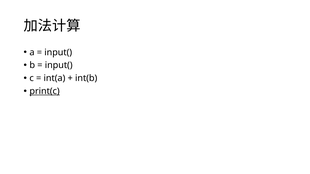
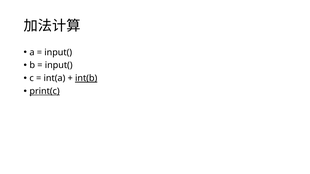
int(b underline: none -> present (86, 78)
